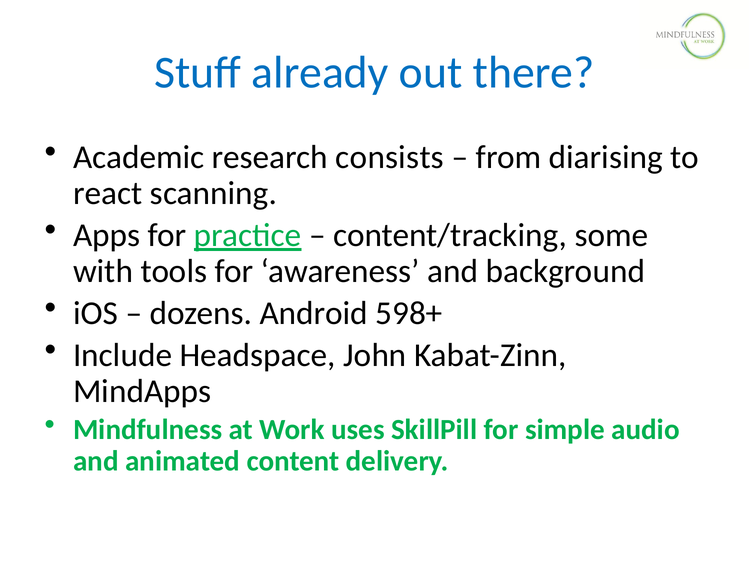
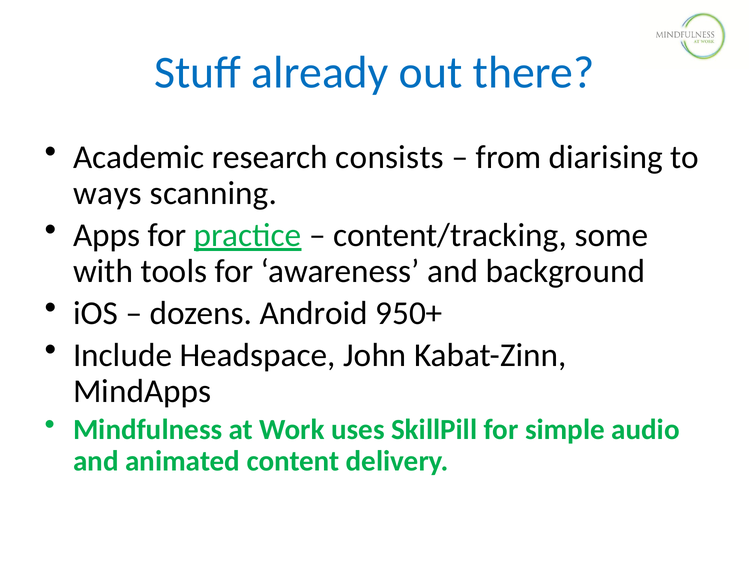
react: react -> ways (108, 193)
598+: 598+ -> 950+ (409, 313)
